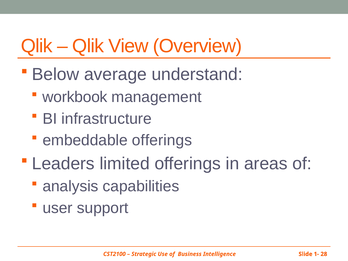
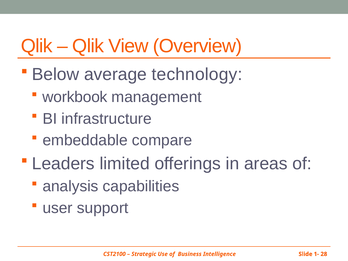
understand: understand -> technology (197, 74)
embeddable offerings: offerings -> compare (162, 140)
